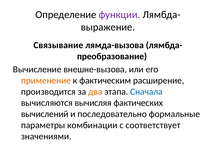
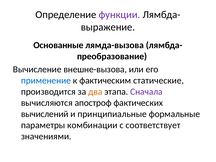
Связывание: Связывание -> Основанные (58, 45)
применение colour: orange -> blue (46, 81)
расширение: расширение -> статические (159, 81)
Сначала colour: blue -> purple (146, 92)
вычисляя: вычисляя -> апостроф (93, 103)
последовательно: последовательно -> принципиальные (112, 114)
